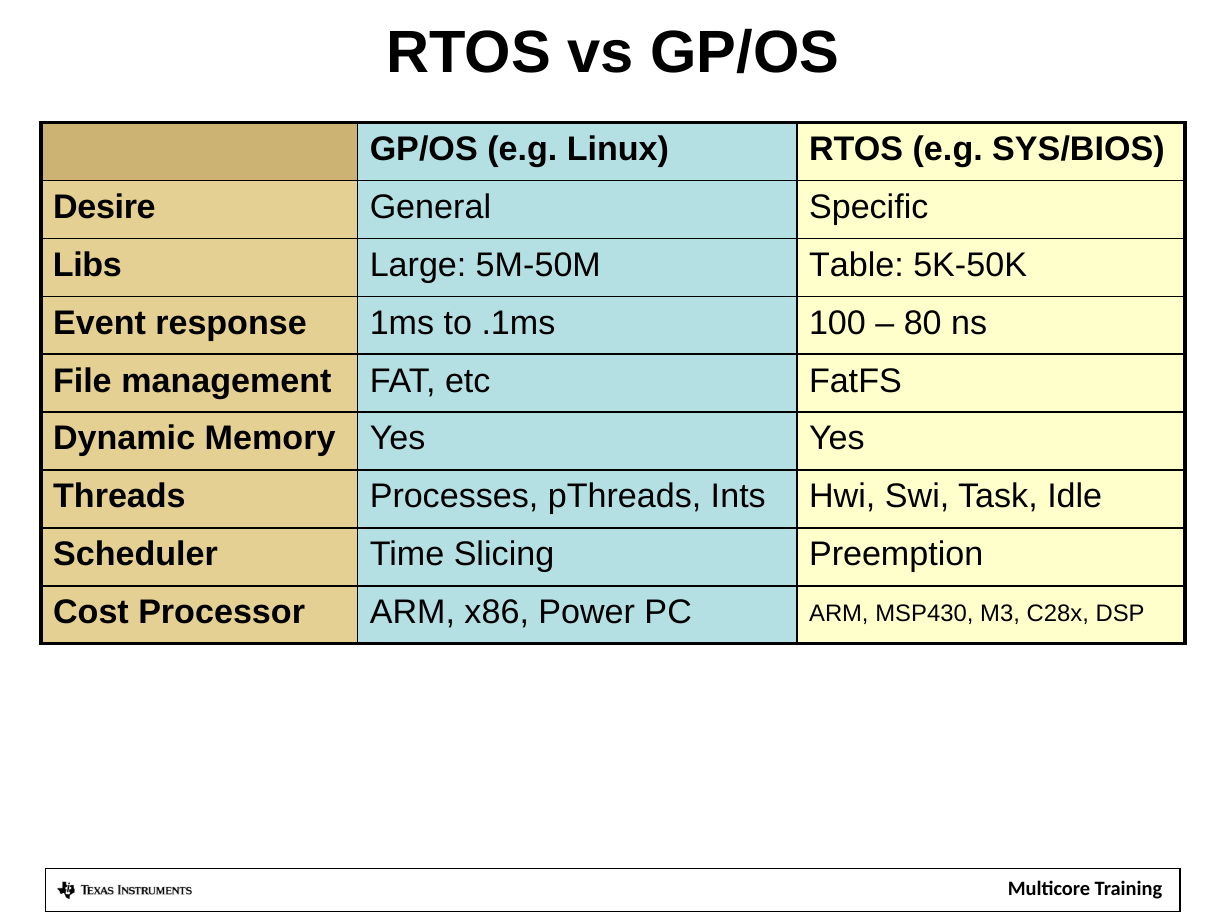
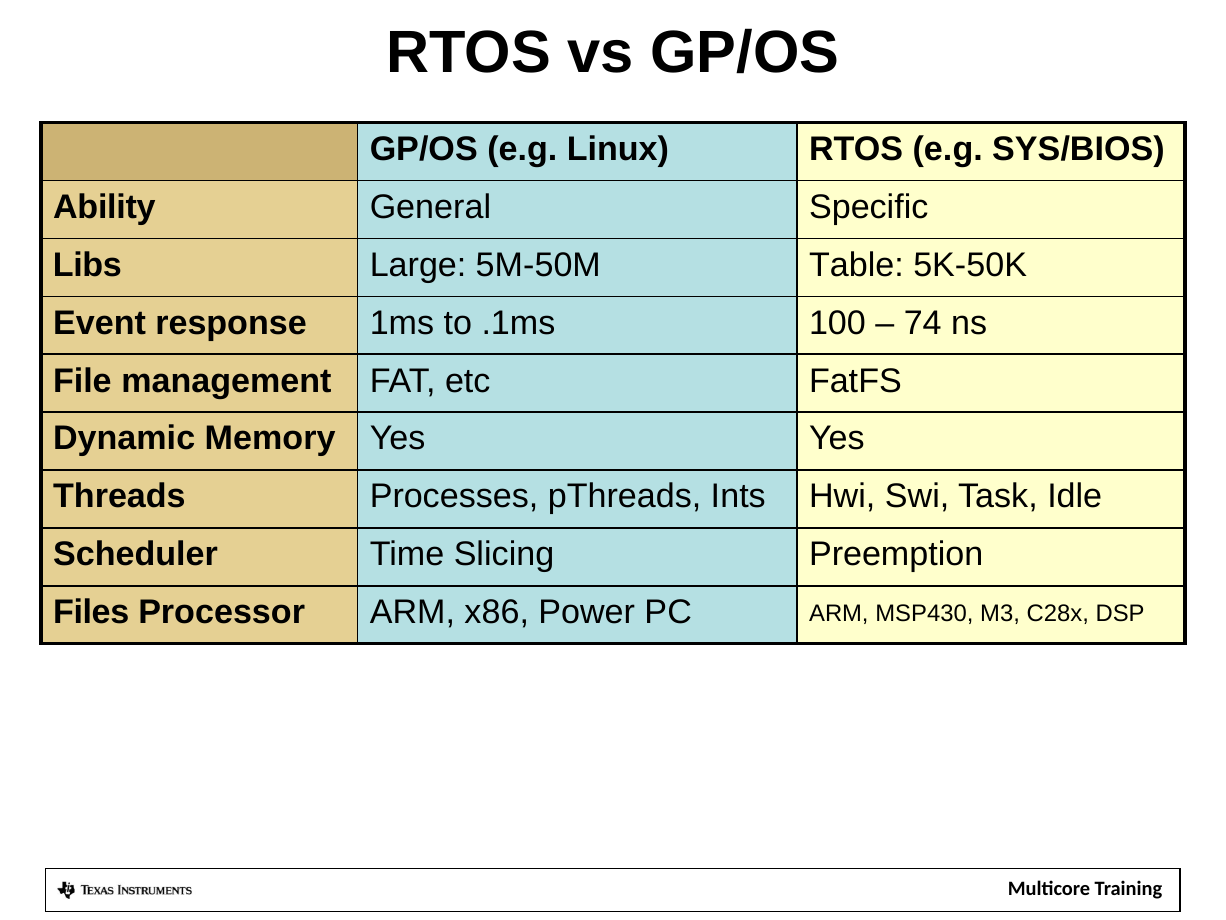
Desire: Desire -> Ability (104, 207)
80: 80 -> 74 (923, 323)
Cost: Cost -> Files (91, 612)
